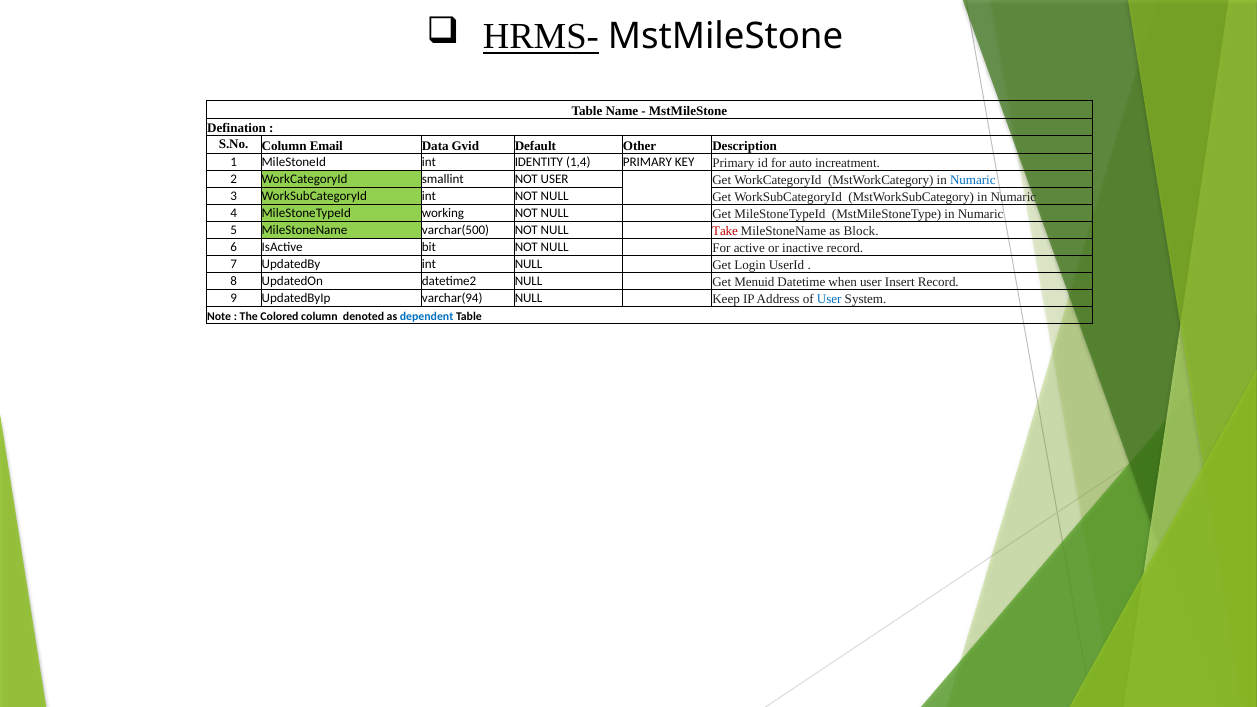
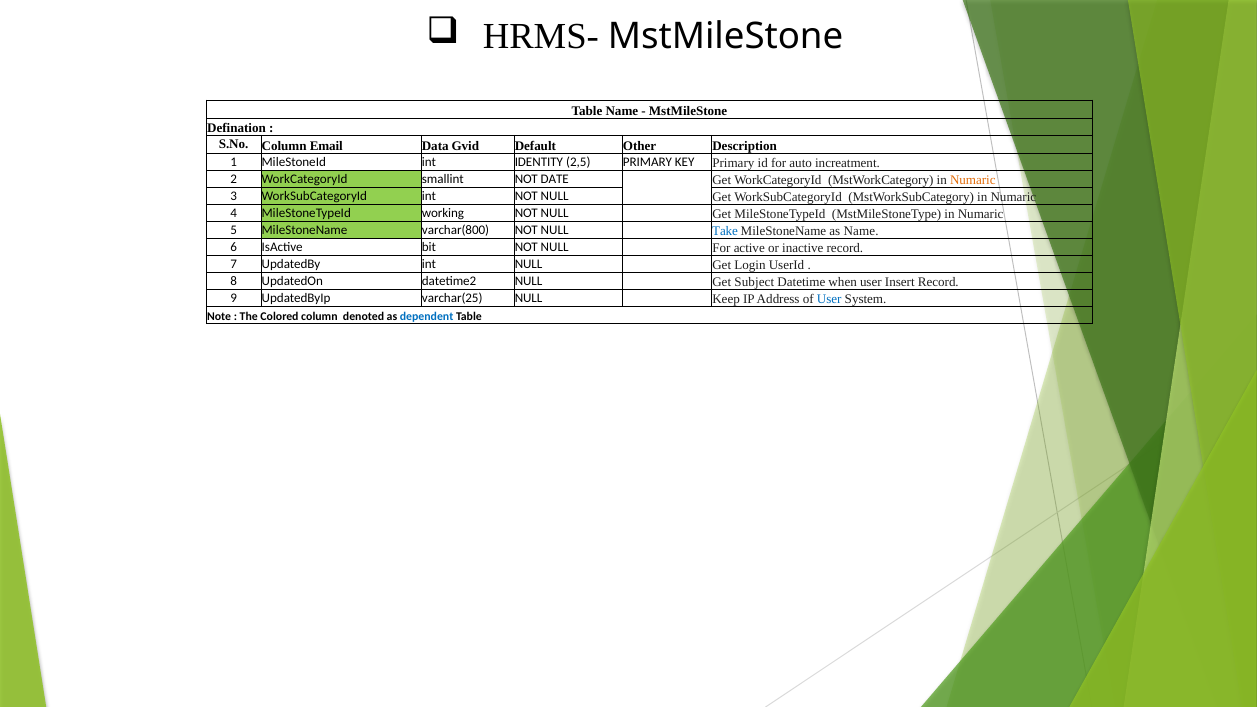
HRMS- underline: present -> none (541, 37)
1,4: 1,4 -> 2,5 (578, 162)
NOT USER: USER -> DATE (555, 179)
Numaric colour: blue -> orange (973, 180)
varchar(500: varchar(500 -> varchar(800 (456, 230)
Take colour: red -> blue (725, 231)
as Block: Block -> Name (861, 231)
Menuid: Menuid -> Subject (754, 282)
varchar(94: varchar(94 -> varchar(25 (452, 298)
